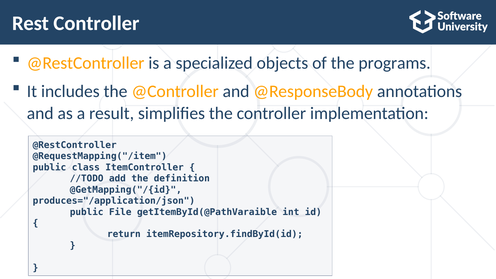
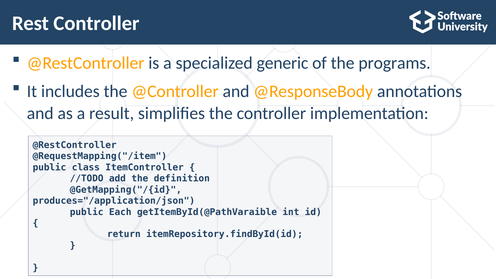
objects: objects -> generic (282, 63)
File: File -> Each (120, 212)
